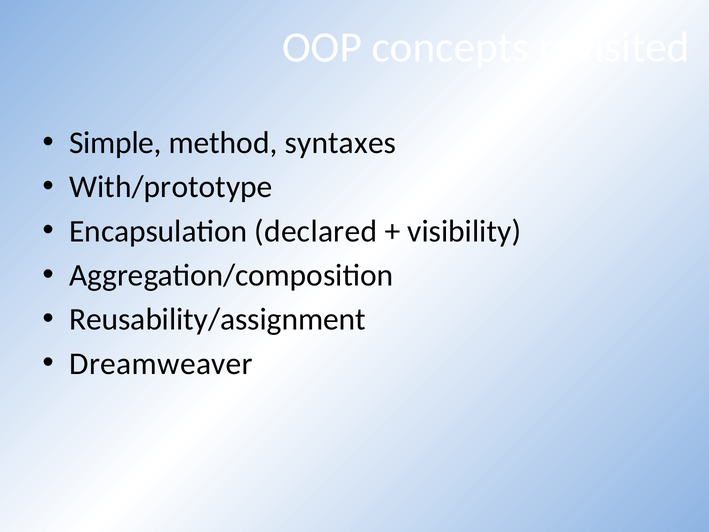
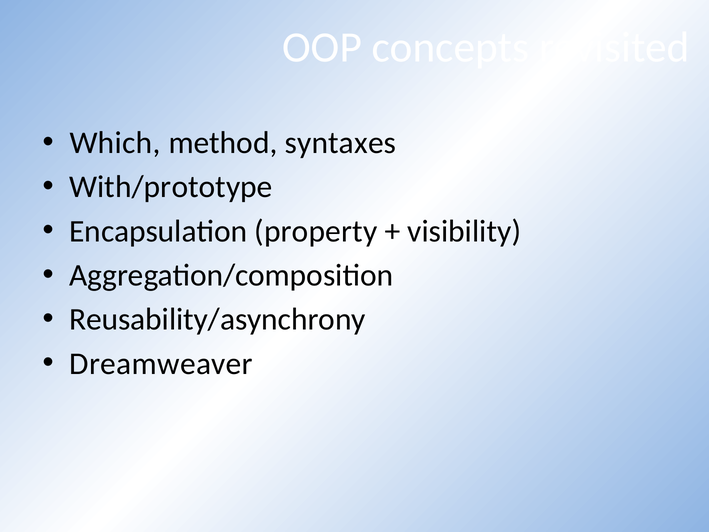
Simple: Simple -> Which (115, 143)
declared: declared -> property (316, 231)
Reusability/assignment: Reusability/assignment -> Reusability/asynchrony (217, 319)
